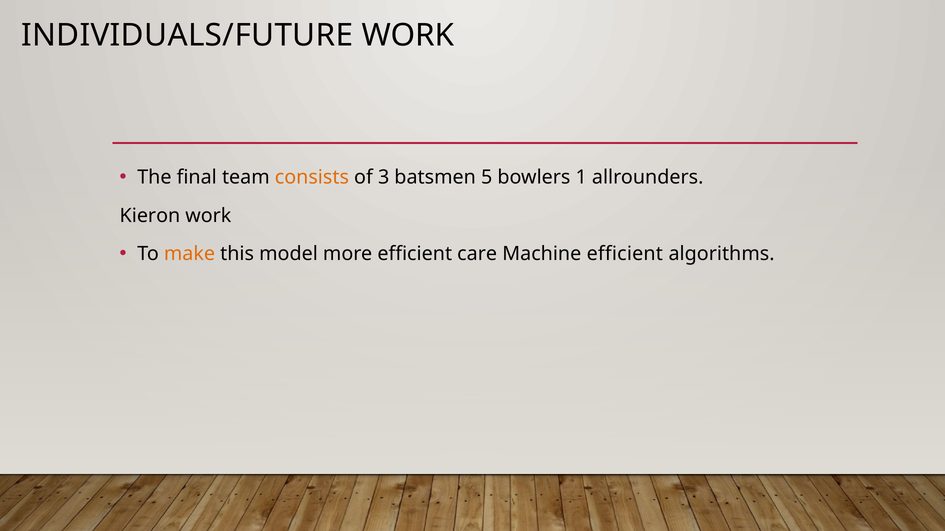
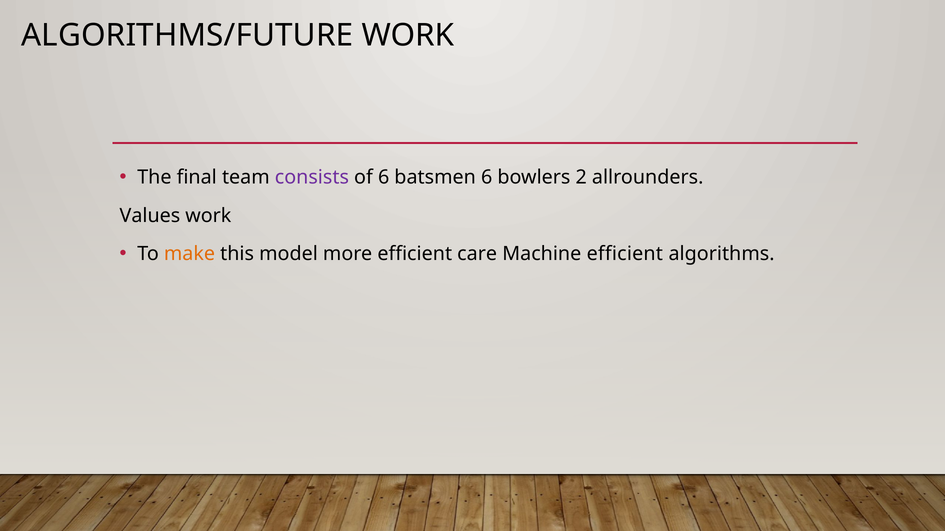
INDIVIDUALS/FUTURE: INDIVIDUALS/FUTURE -> ALGORITHMS/FUTURE (187, 35)
consists colour: orange -> purple (312, 178)
of 3: 3 -> 6 (384, 178)
batsmen 5: 5 -> 6 (487, 178)
1: 1 -> 2 (581, 178)
Kieron: Kieron -> Values (150, 216)
